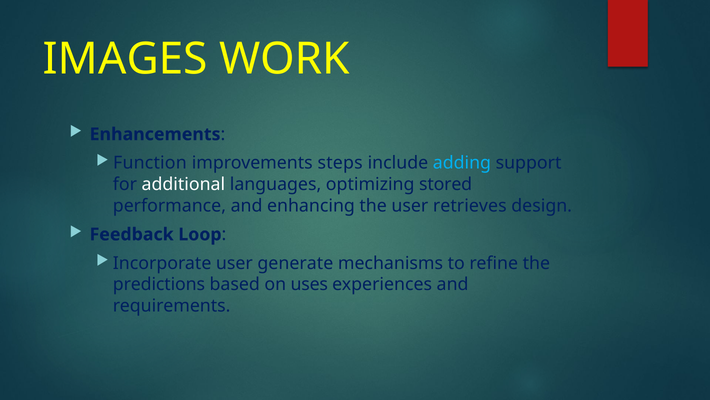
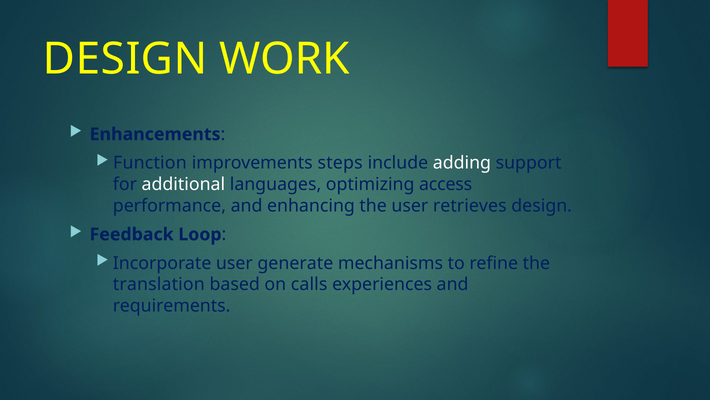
IMAGES: IMAGES -> DESIGN (125, 59)
adding colour: light blue -> white (462, 163)
stored: stored -> access (446, 184)
predictions: predictions -> translation (159, 284)
uses: uses -> calls (309, 284)
